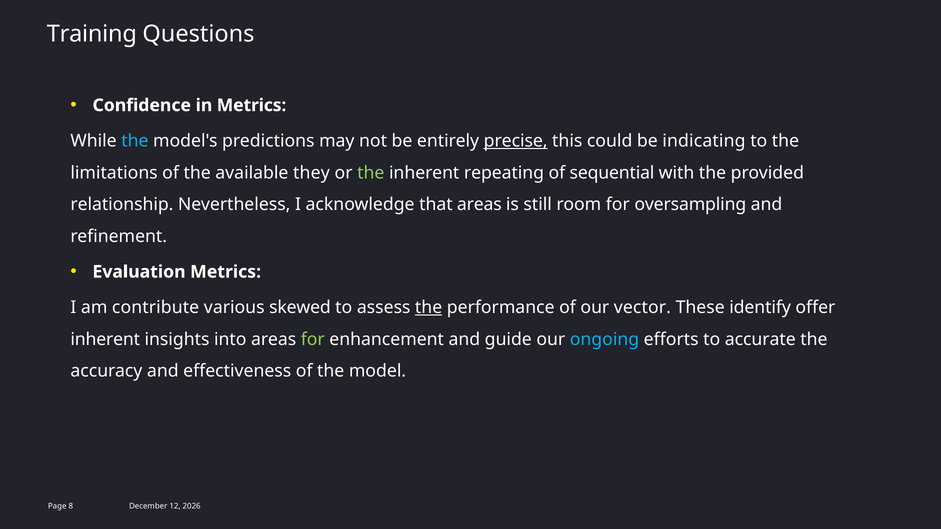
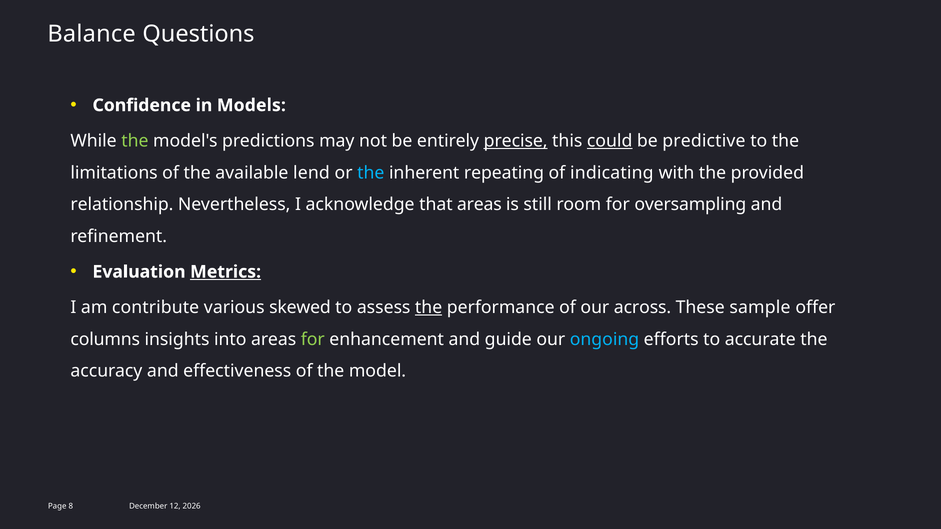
Training: Training -> Balance (92, 34)
in Metrics: Metrics -> Models (251, 105)
the colour: light blue -> light green (135, 141)
could underline: none -> present (610, 141)
indicating: indicating -> predictive (704, 141)
they: they -> lend (311, 173)
the colour: light green -> light blue (371, 173)
sequential: sequential -> indicating (612, 173)
Metrics underline: none -> present (226, 272)
vector: vector -> across (643, 308)
identify: identify -> sample (760, 308)
inherent: inherent -> columns (105, 339)
